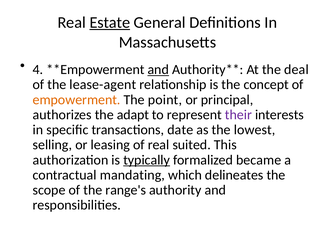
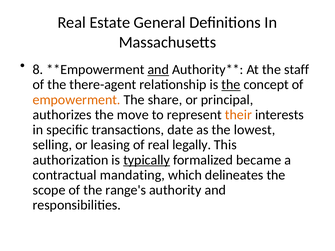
Estate underline: present -> none (110, 23)
4: 4 -> 8 (38, 70)
deal: deal -> staff (297, 70)
lease-agent: lease-agent -> there-agent (103, 85)
the underline: none -> present (231, 85)
point: point -> share (165, 100)
adapt: adapt -> move (133, 115)
their colour: purple -> orange (238, 115)
suited: suited -> legally (192, 145)
